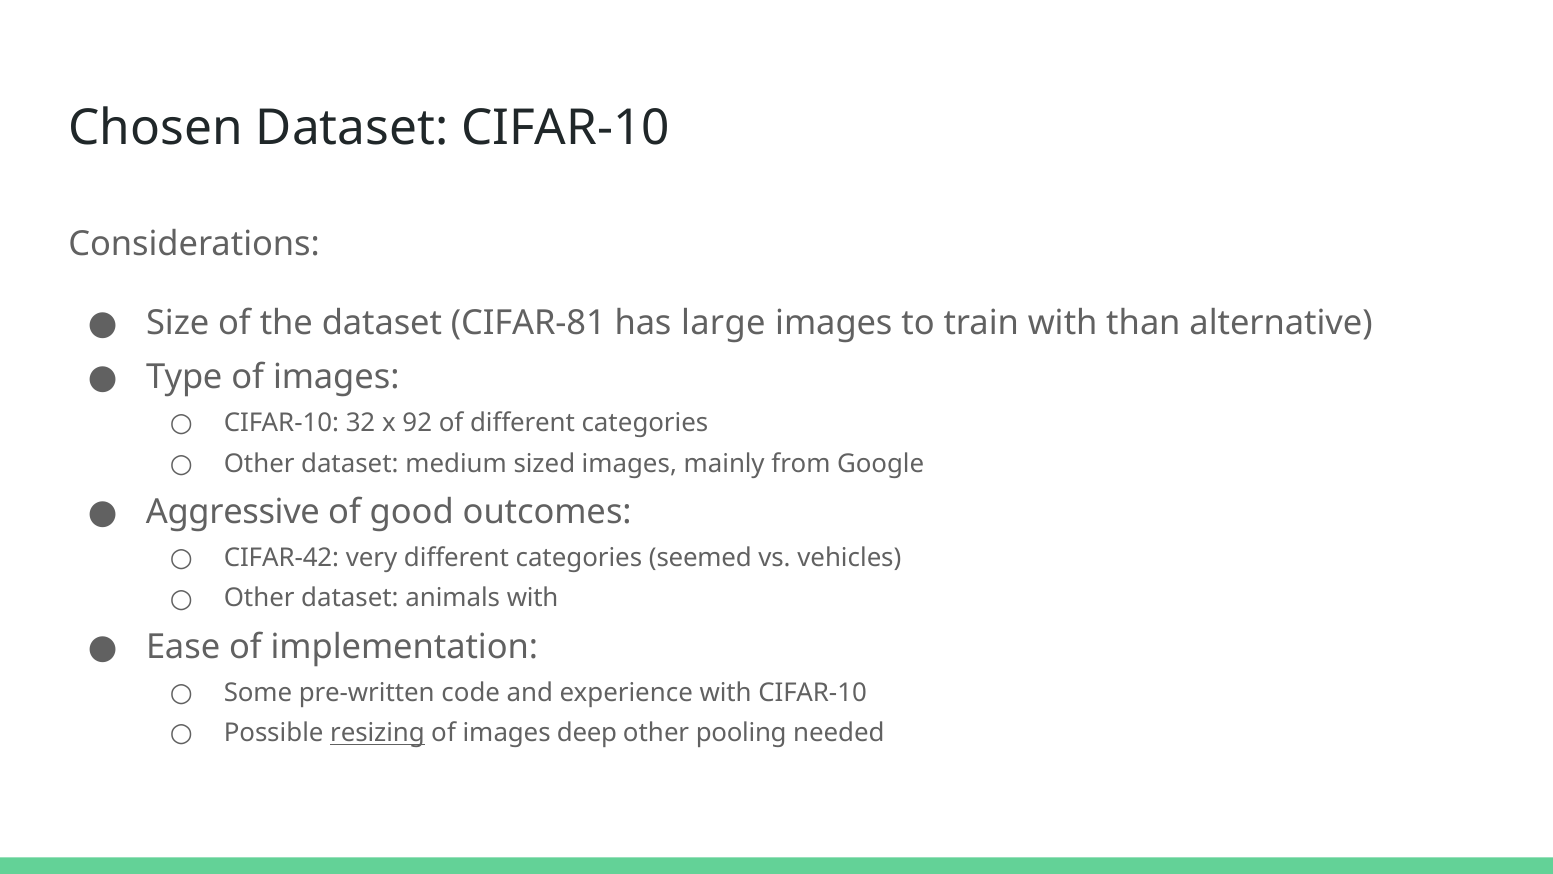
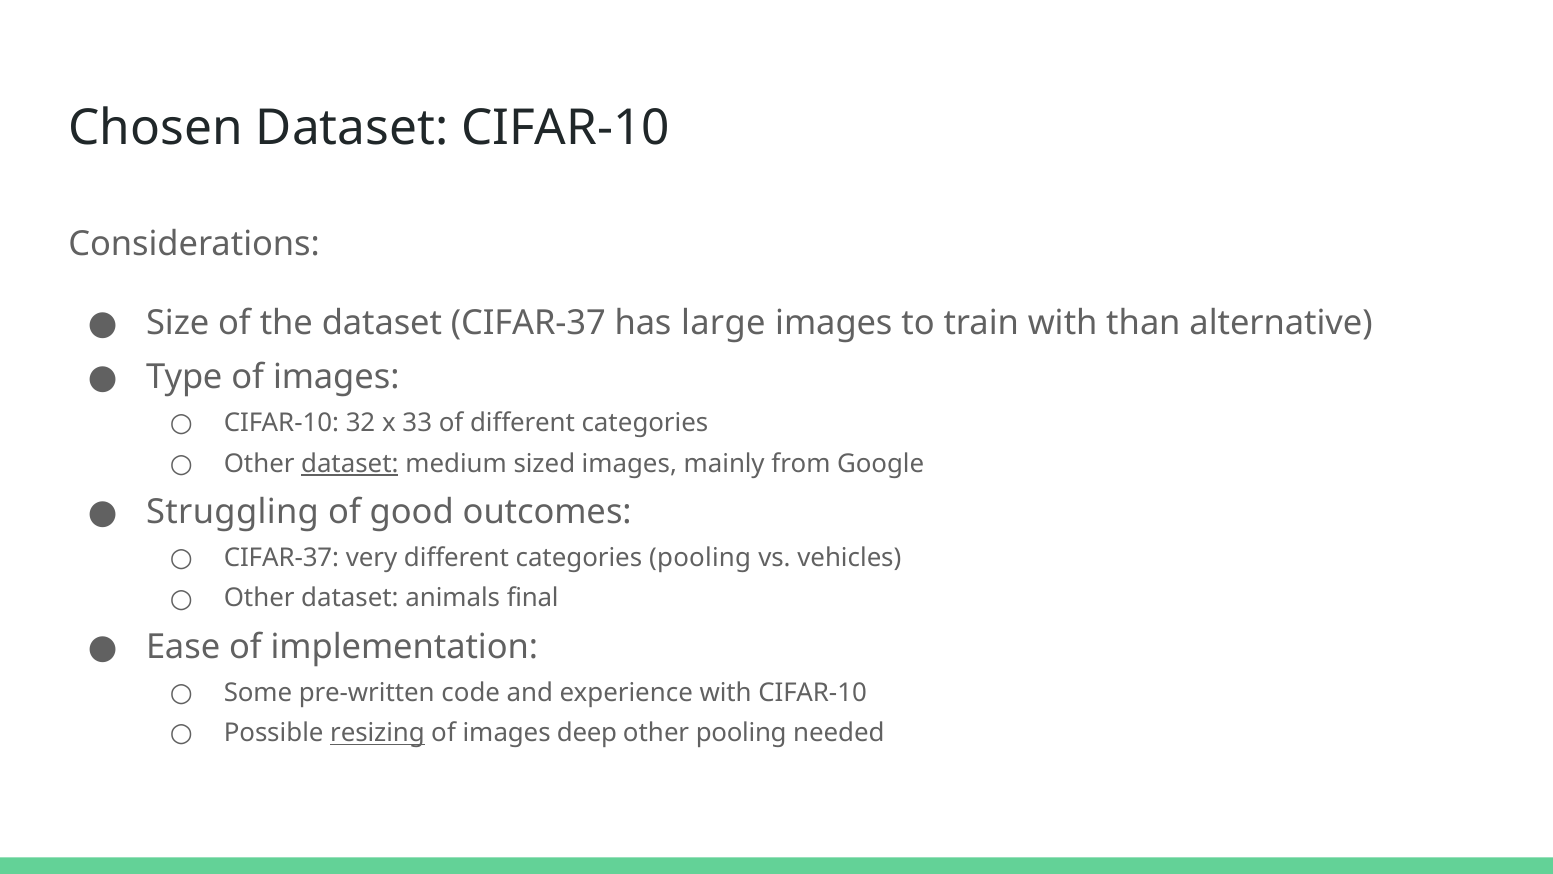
dataset CIFAR-81: CIFAR-81 -> CIFAR-37 (528, 323)
92: 92 -> 33 (417, 423)
dataset underline: none -> present (350, 463)
Aggressive: Aggressive -> Struggling (233, 512)
CIFAR-42: CIFAR-42 -> CIFAR-37 (281, 558)
categories seemed: seemed -> pooling (700, 558)
animals with: with -> final (533, 598)
